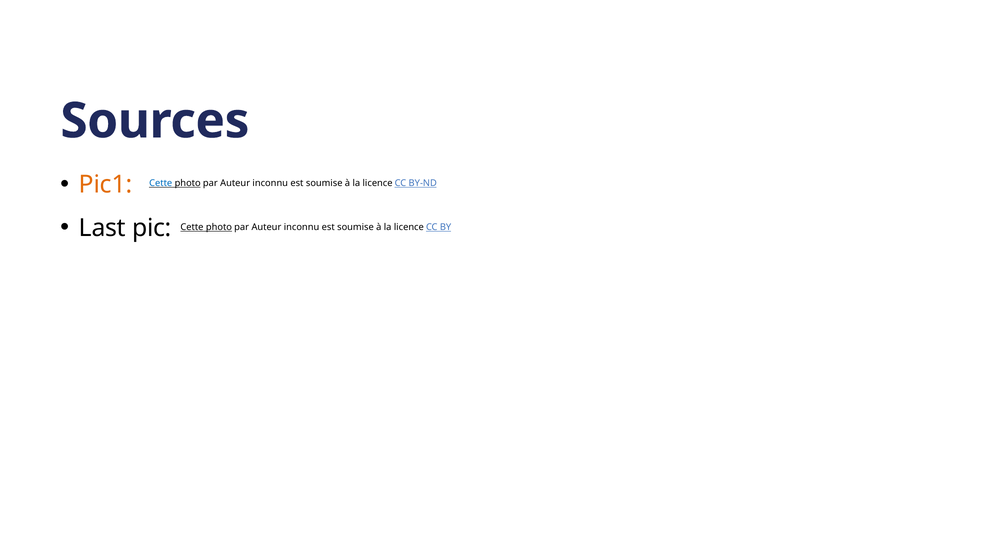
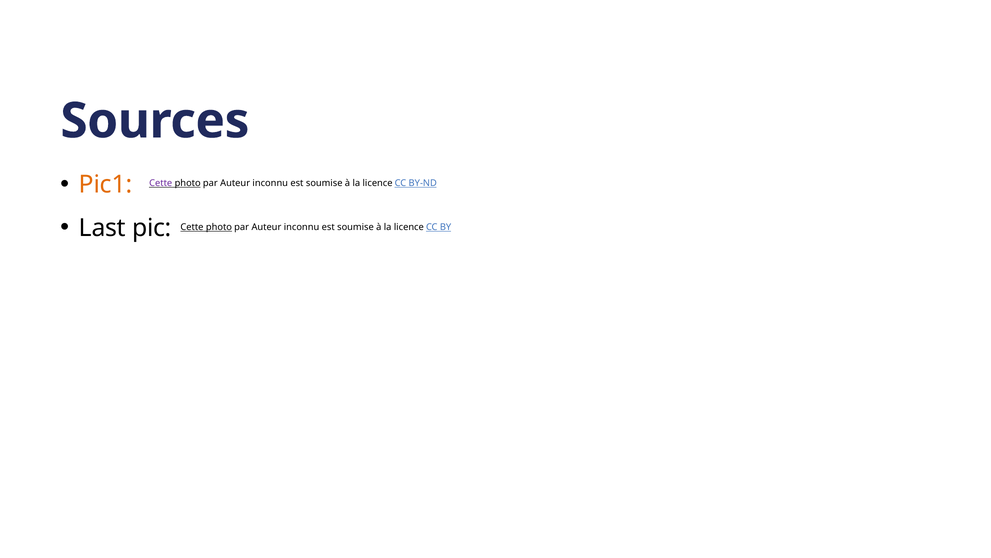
Cette colour: blue -> purple (161, 183)
